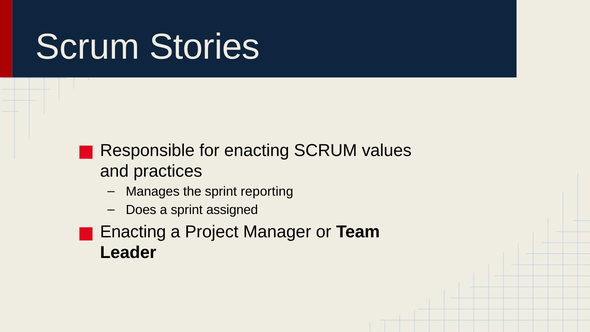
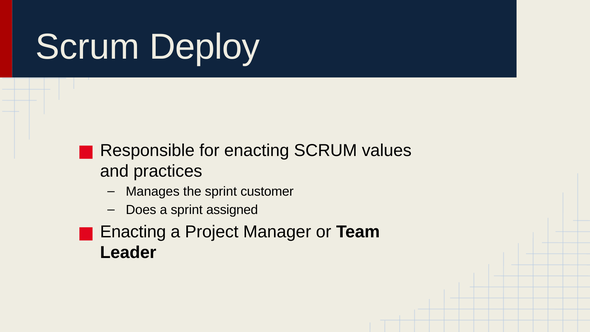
Stories: Stories -> Deploy (205, 47)
reporting: reporting -> customer (267, 191)
